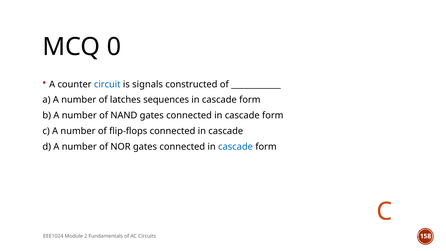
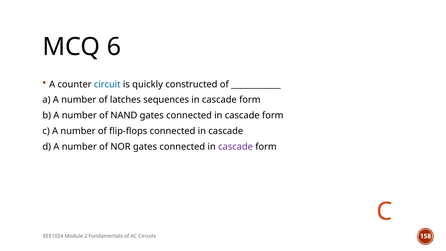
0: 0 -> 6 (114, 47)
signals: signals -> quickly (148, 84)
cascade colour: blue -> purple (236, 147)
